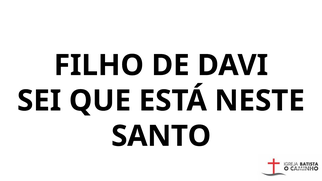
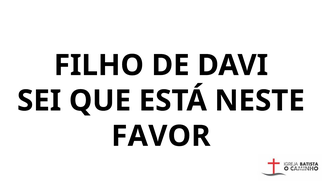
SANTO: SANTO -> FAVOR (161, 136)
